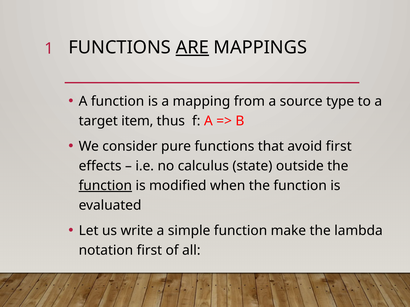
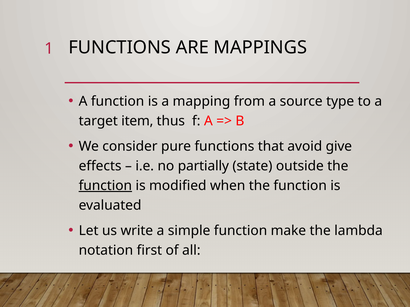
ARE underline: present -> none (192, 48)
avoid first: first -> give (339, 147)
calculus: calculus -> partially (203, 166)
